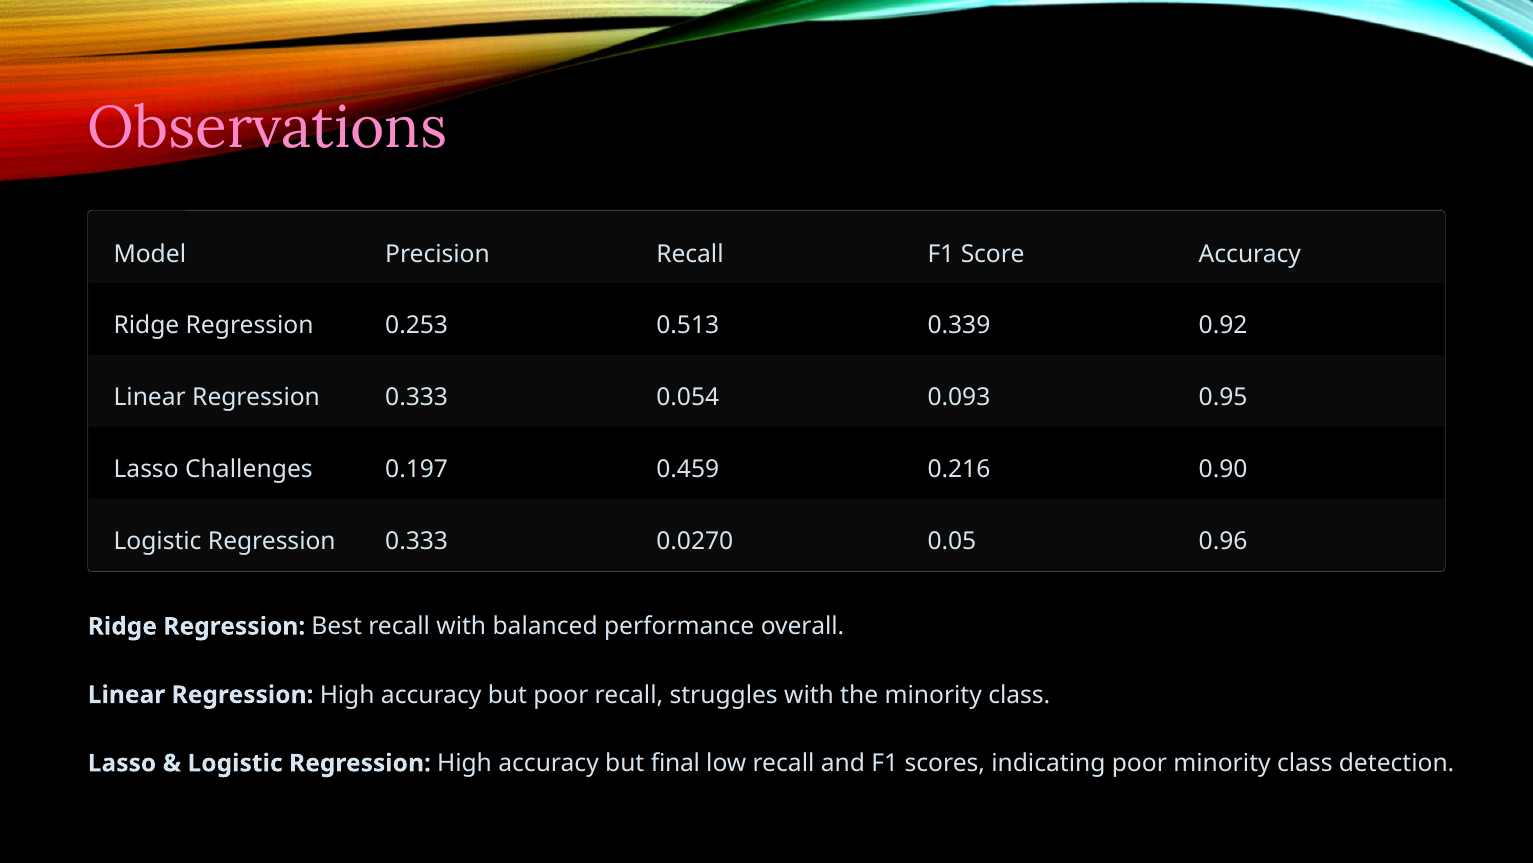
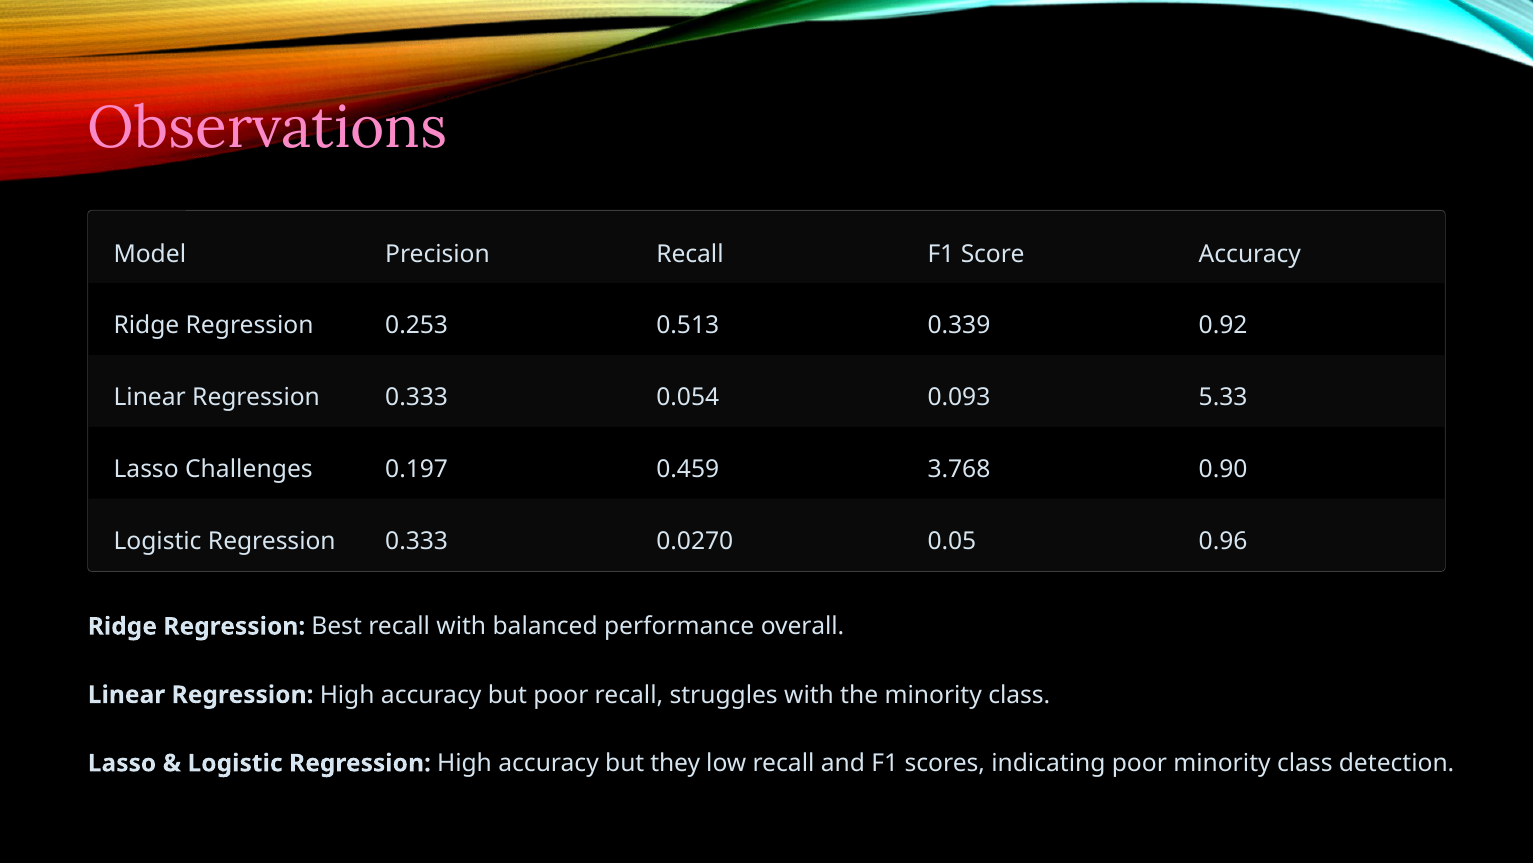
0.95: 0.95 -> 5.33 (1223, 397)
0.216: 0.216 -> 3.768 (959, 469)
final: final -> they (675, 763)
